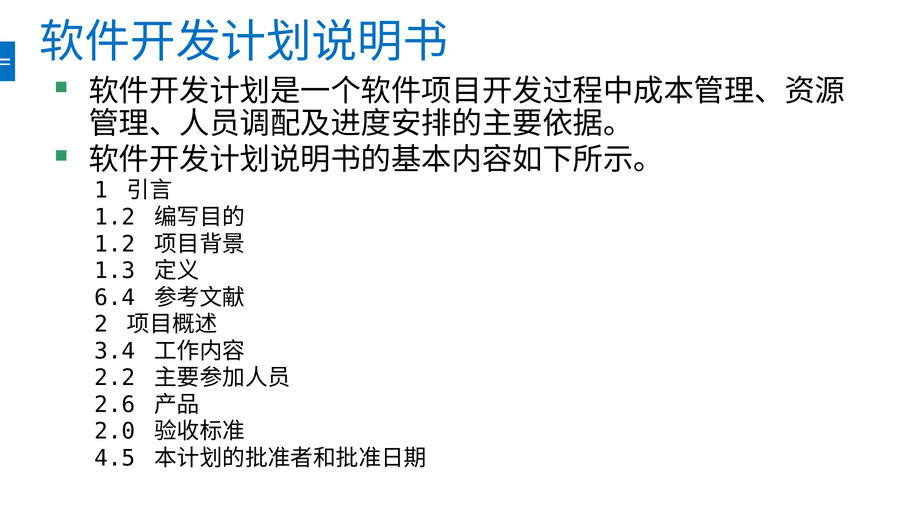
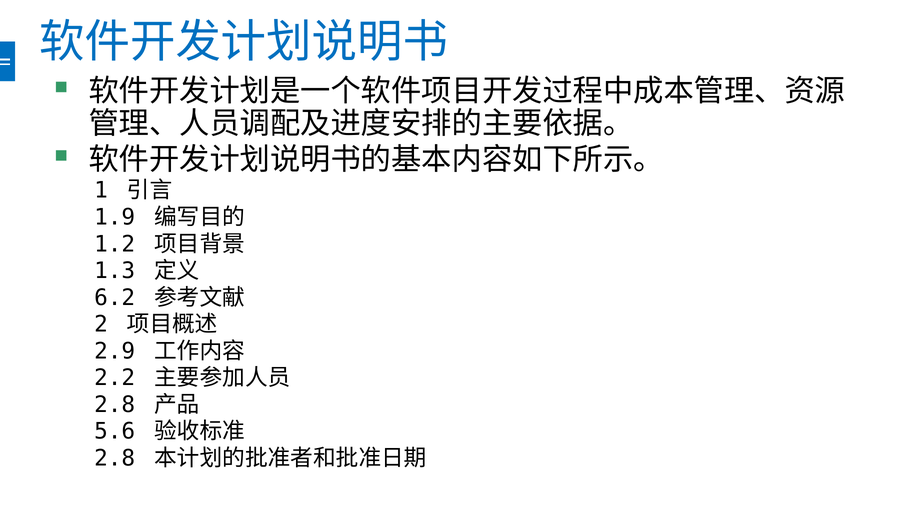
1.2: 1.2 -> 1.9 (115, 218)
6.4: 6.4 -> 6.2 (115, 298)
3.4: 3.4 -> 2.9 (115, 352)
2.6: 2.6 -> 2.8 (115, 405)
2.0: 2.0 -> 5.6 (115, 432)
4.5: 4.5 -> 2.8 (115, 459)
